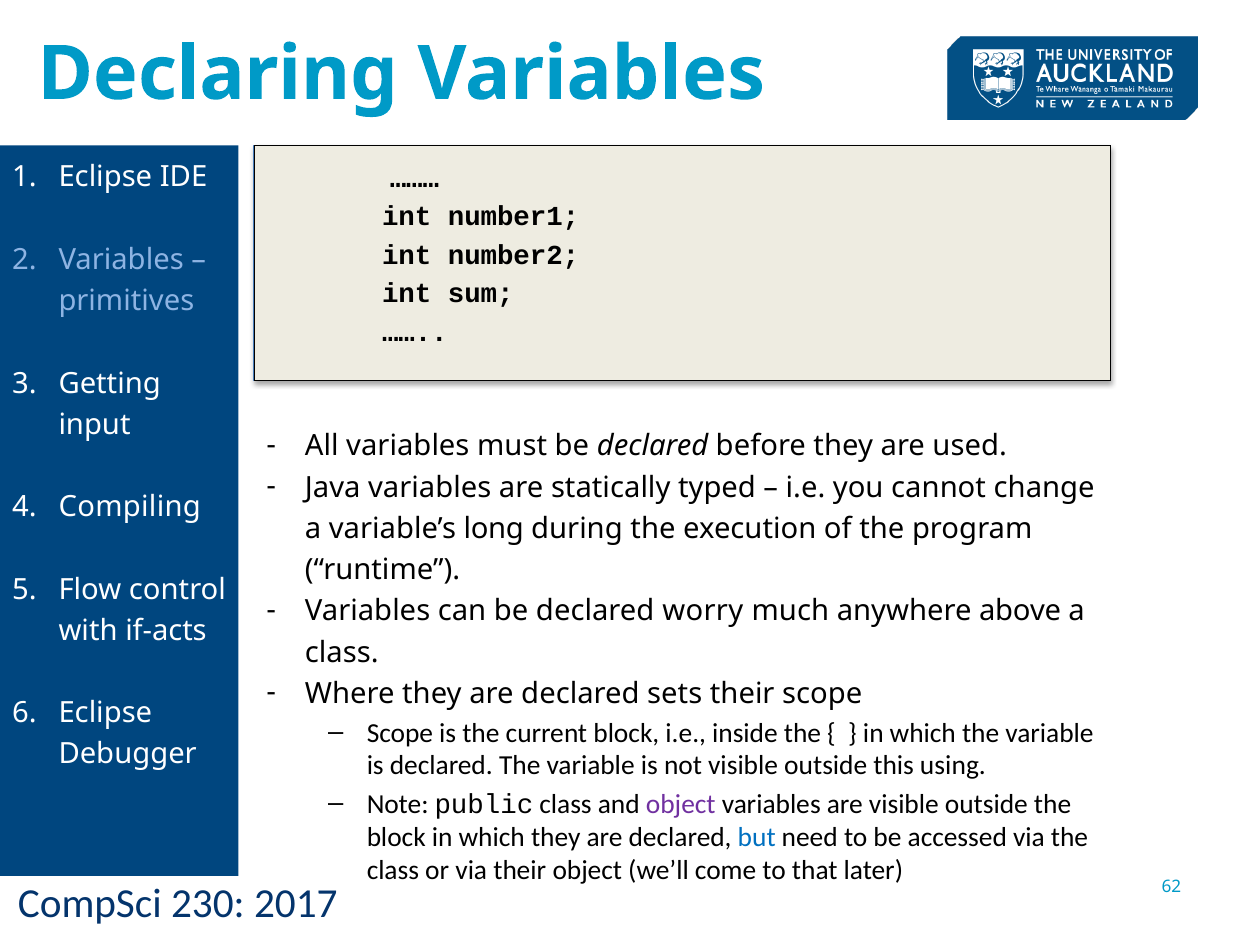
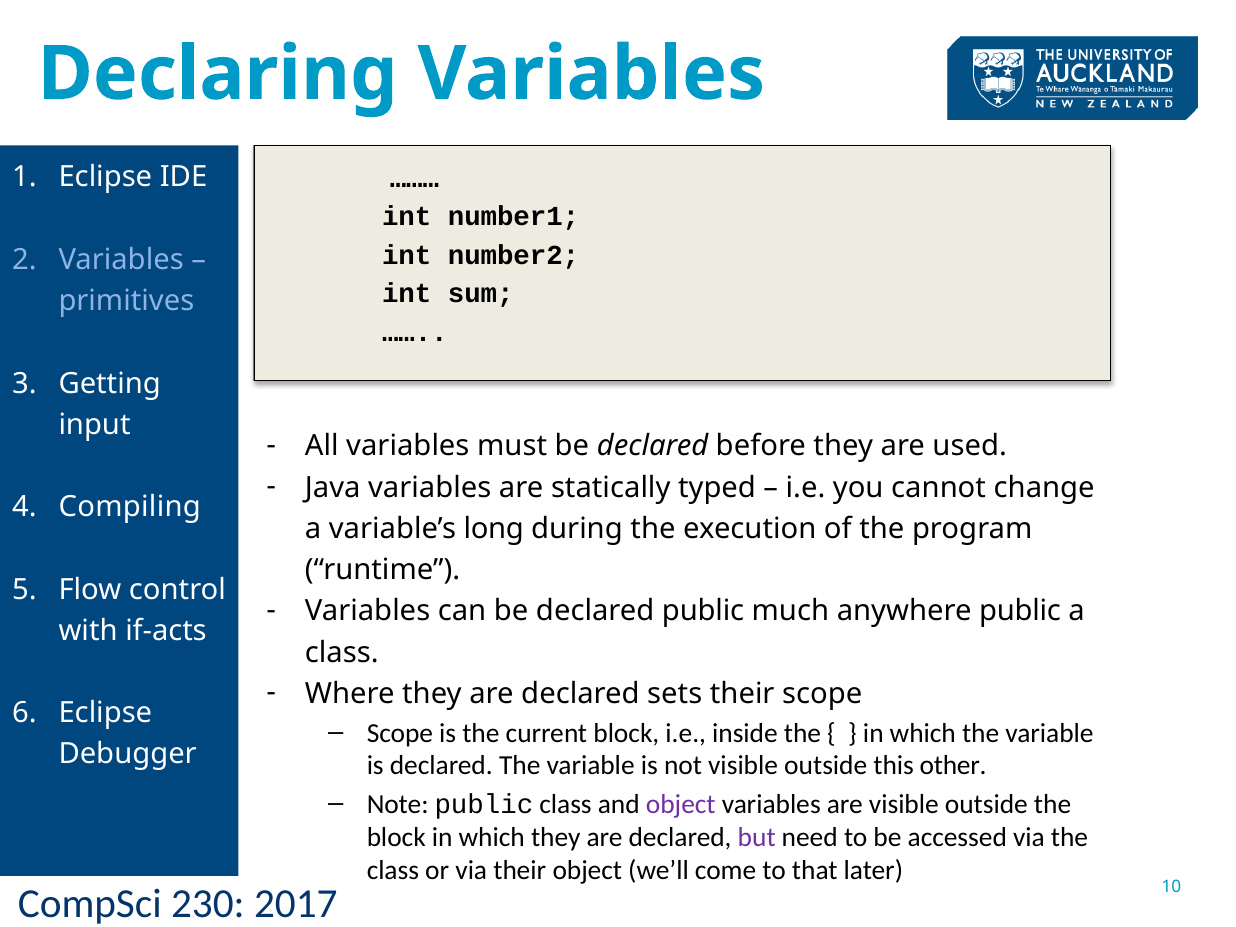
declared worry: worry -> public (703, 611)
anywhere above: above -> public (1020, 611)
using: using -> other (953, 766)
but colour: blue -> purple (757, 837)
62: 62 -> 10 (1171, 887)
